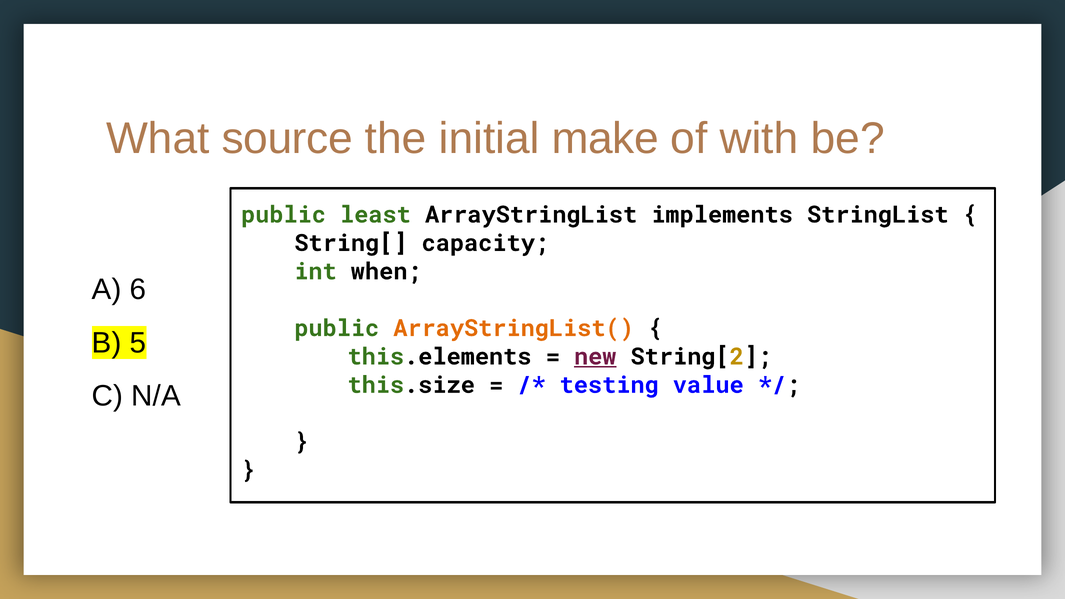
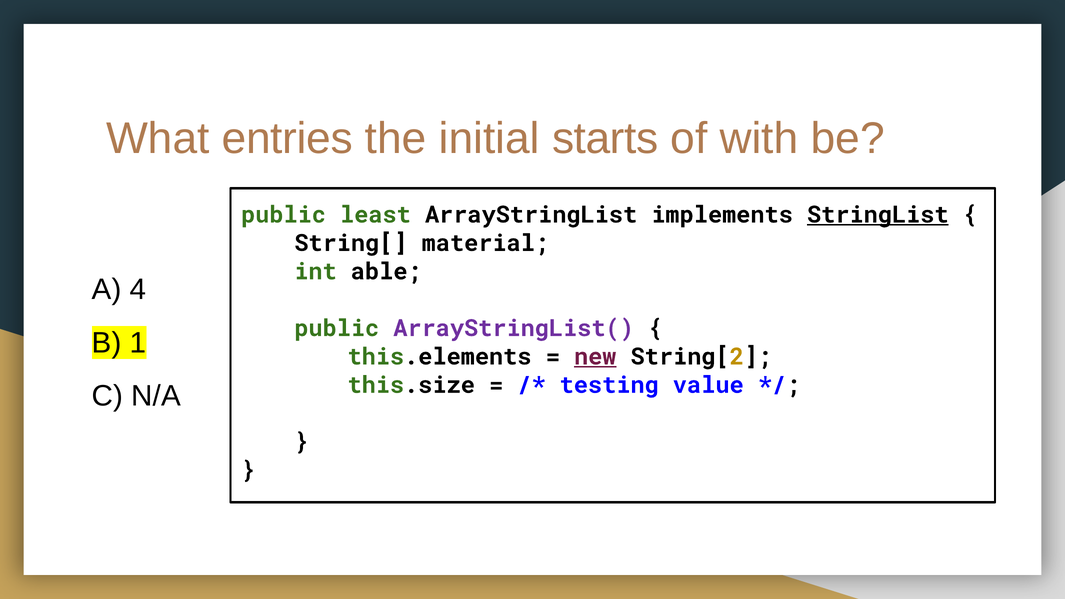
source: source -> entries (287, 139)
make: make -> starts (605, 139)
StringList underline: none -> present (878, 215)
capacity: capacity -> material (485, 243)
when: when -> able (386, 272)
6: 6 -> 4 (138, 290)
ArrayStringList( colour: orange -> purple (514, 328)
5: 5 -> 1 (138, 343)
